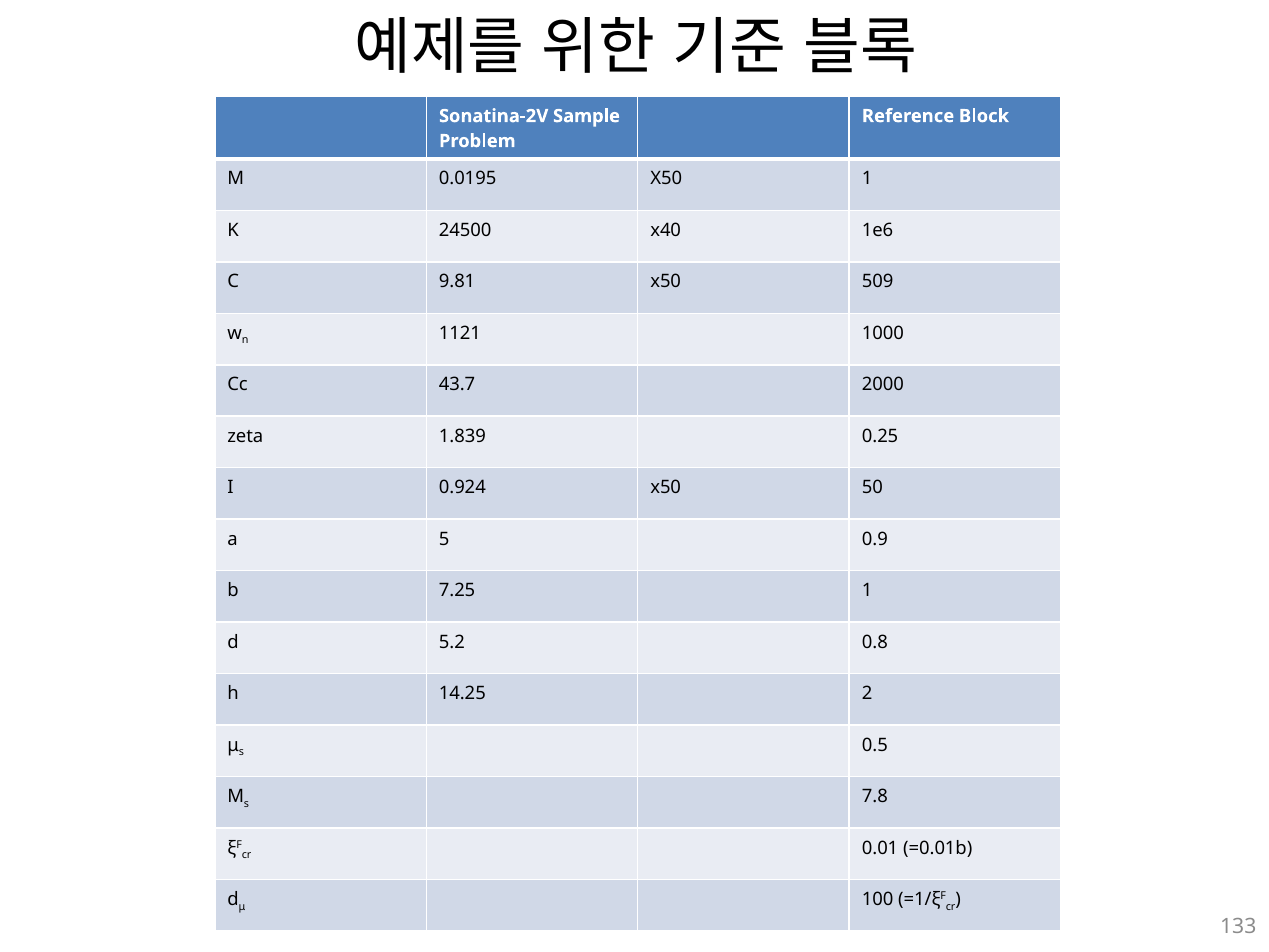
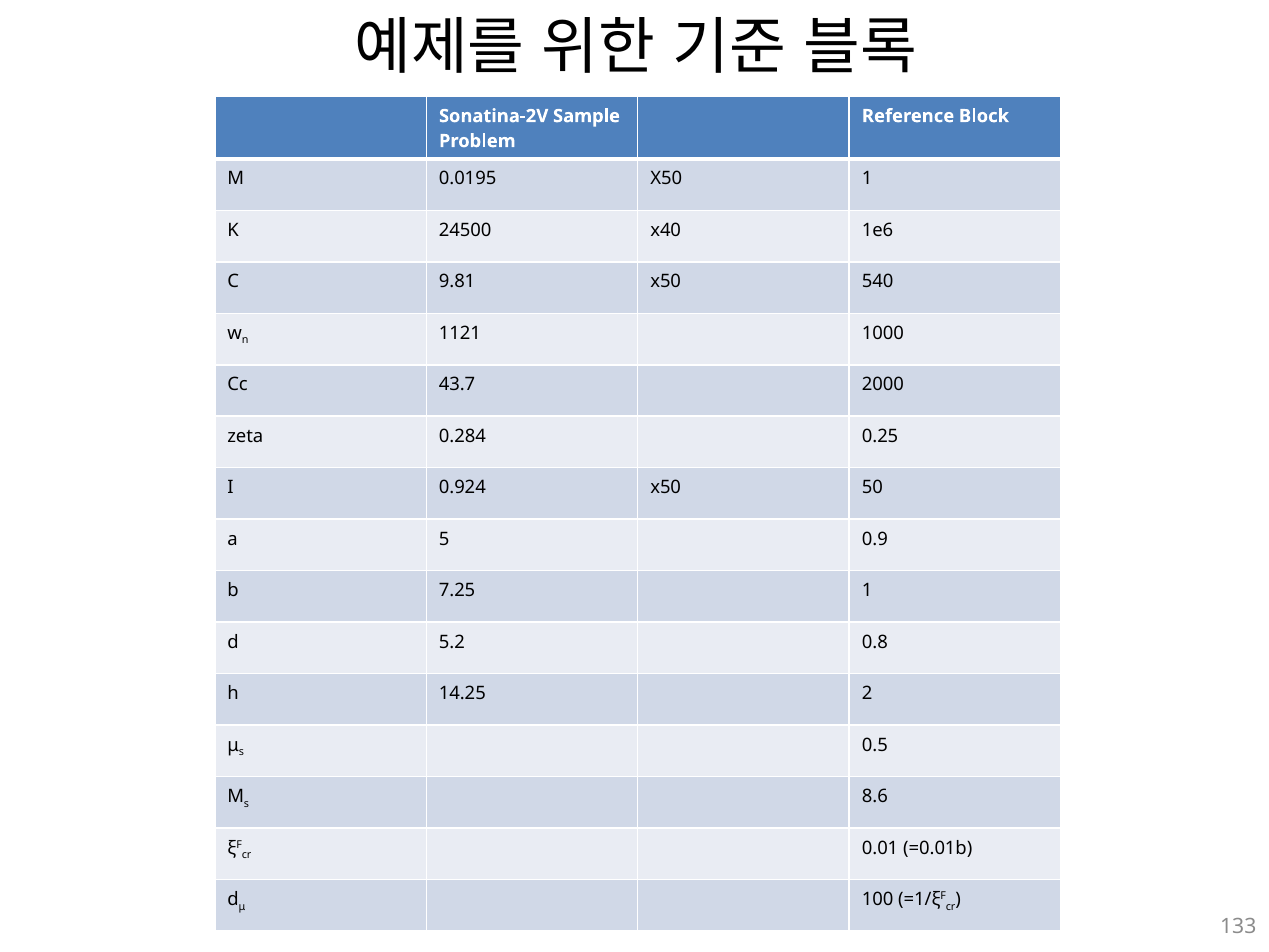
509: 509 -> 540 (878, 282)
1.839: 1.839 -> 0.284 (462, 436)
7.8: 7.8 -> 8.6 (875, 796)
